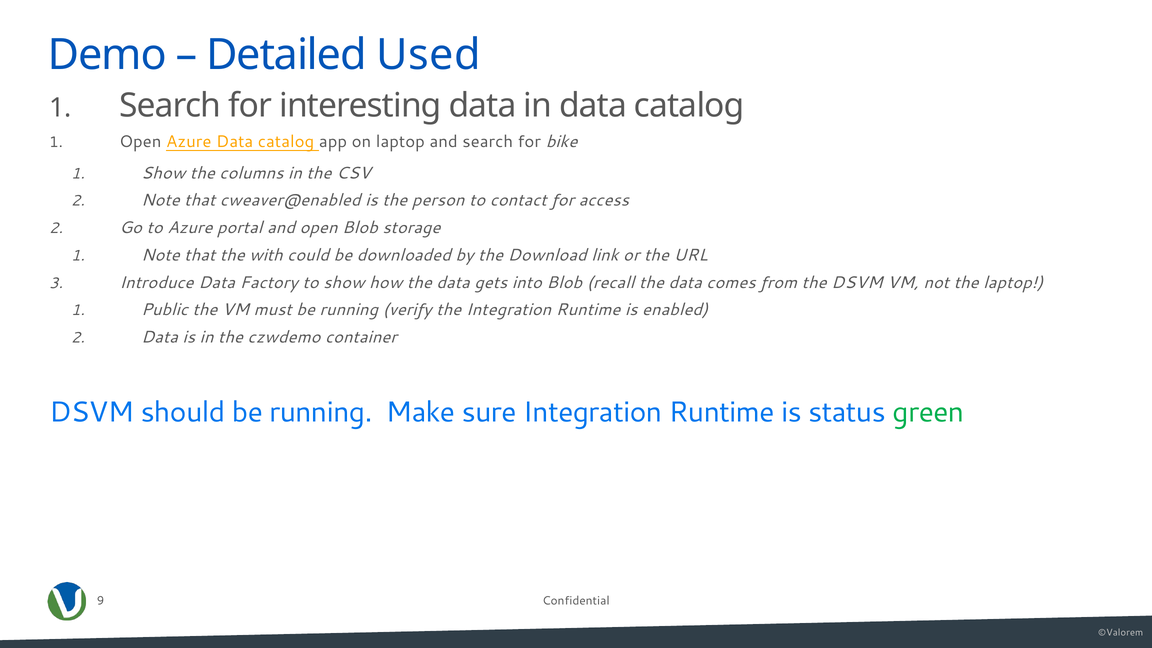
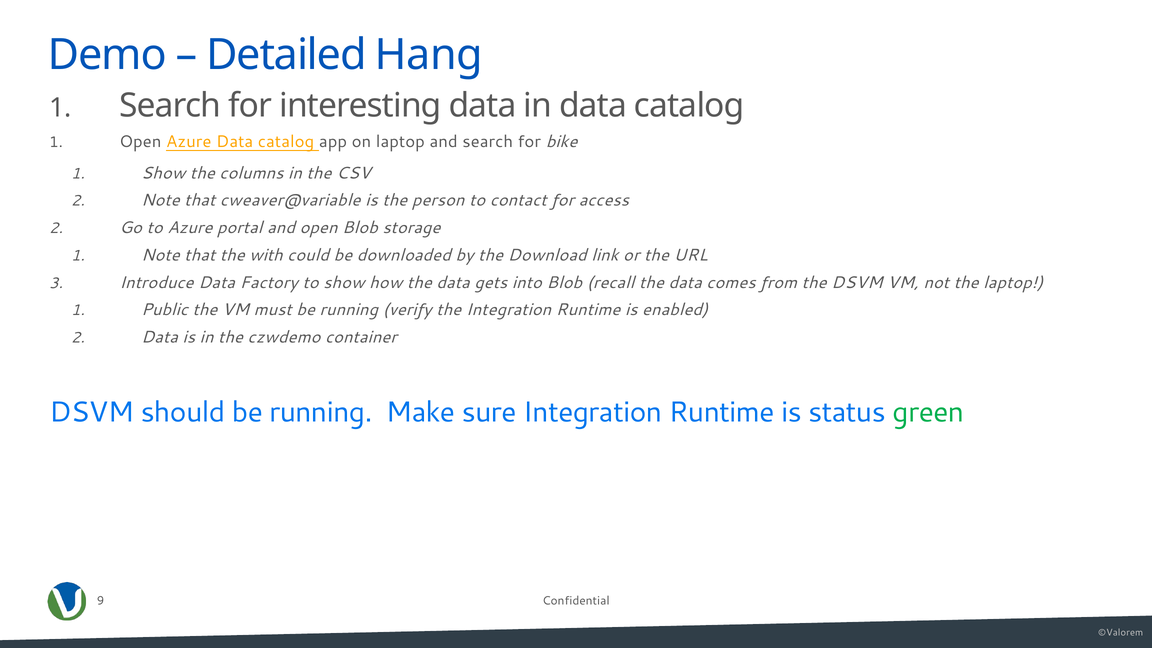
Used: Used -> Hang (429, 55)
cweaver@enabled: cweaver@enabled -> cweaver@variable (290, 200)
